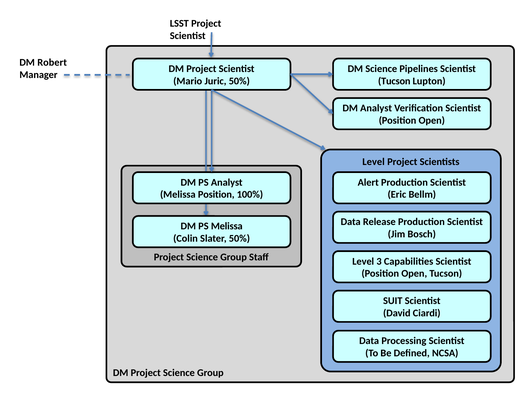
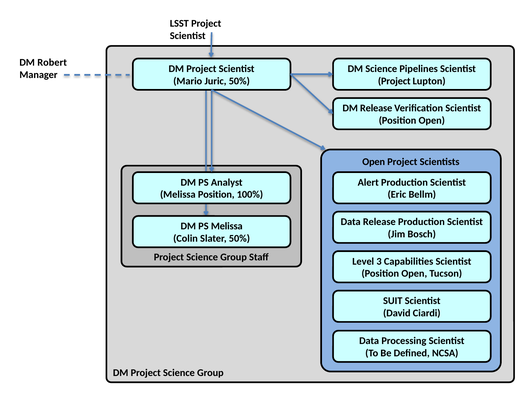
Tucson: Tucson -> Project (394, 81)
DM Analyst: Analyst -> Release (376, 108)
Level: Level -> Open (374, 162)
